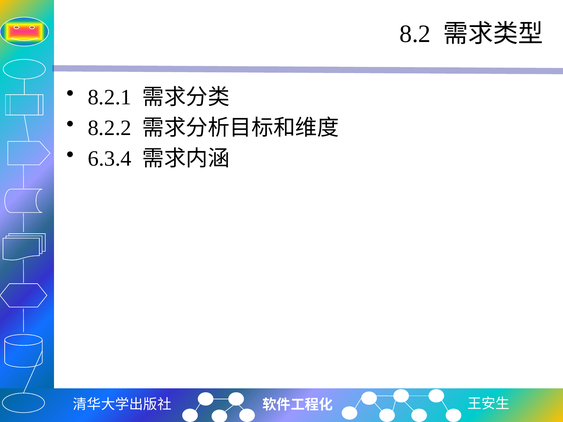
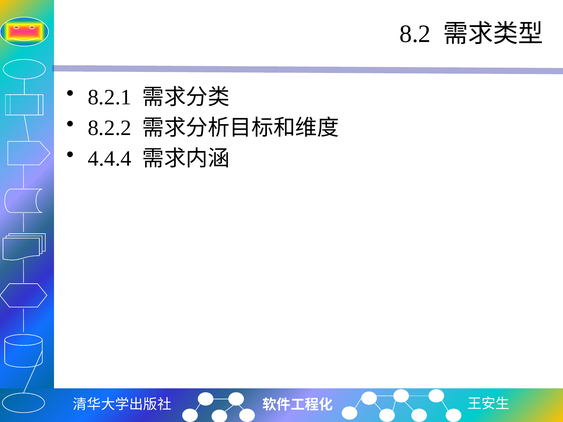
6.3.4: 6.3.4 -> 4.4.4 (110, 159)
